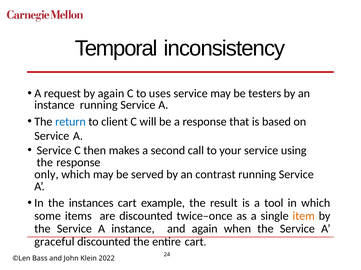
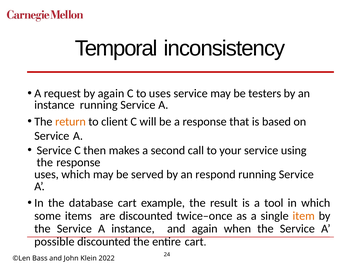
return colour: blue -> orange (70, 122)
only: only -> uses (47, 175)
contrast: contrast -> respond (215, 175)
instances: instances -> database (91, 203)
graceful: graceful -> possible (54, 242)
